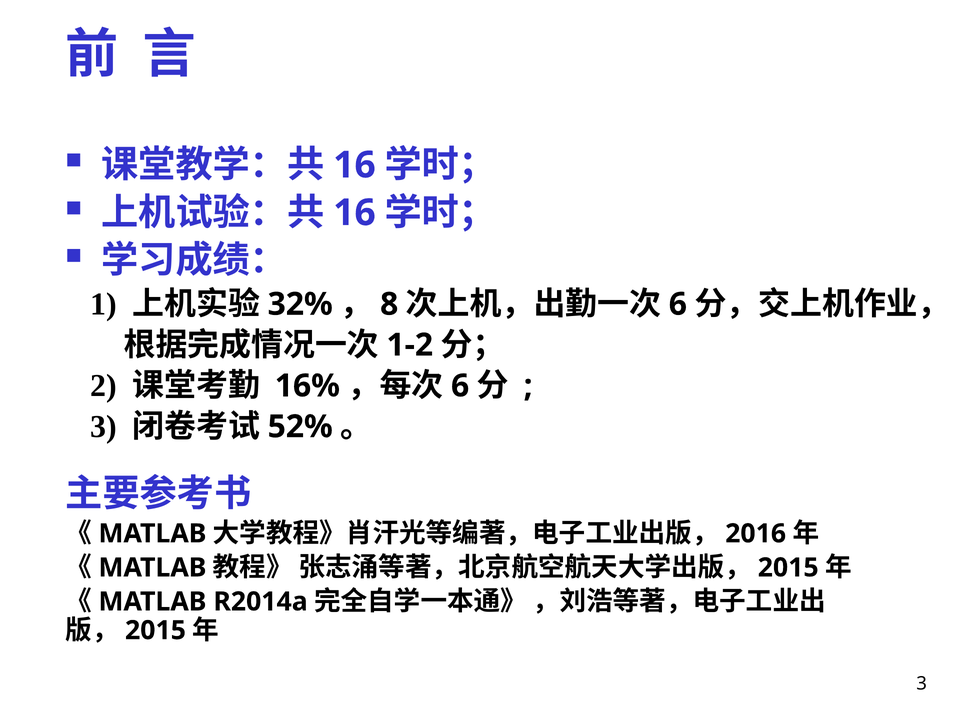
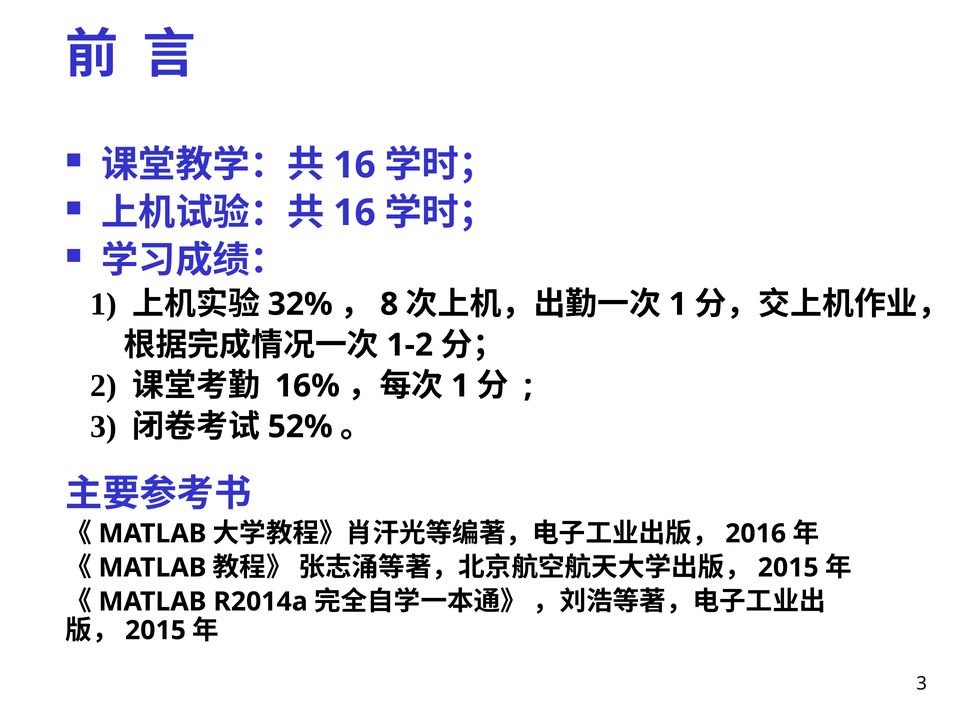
6: 6 -> 1 (678, 304)
6: 6 -> 1 (460, 386)
